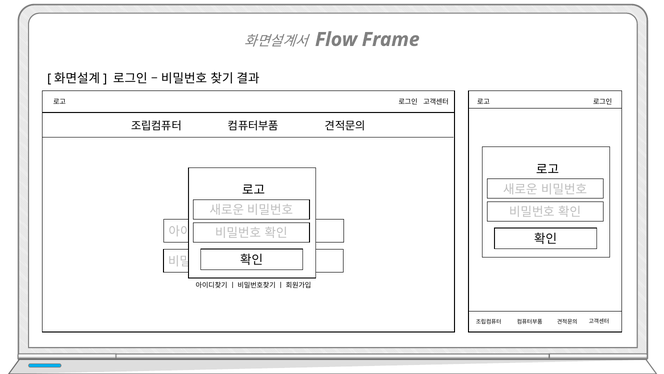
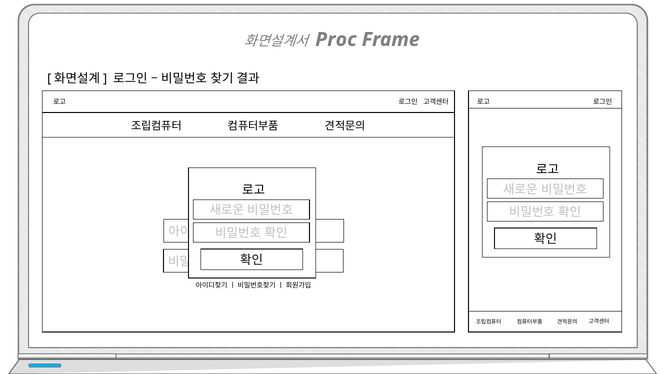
Flow: Flow -> Proc (336, 40)
